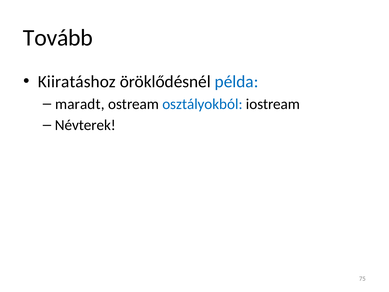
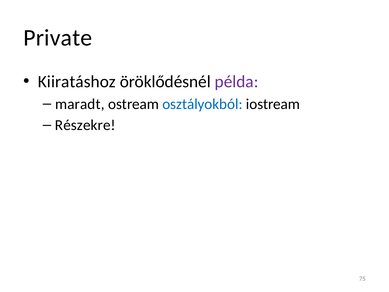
Tovább: Tovább -> Private (58, 38)
példa colour: blue -> purple (237, 82)
Névterek: Névterek -> Részekre (85, 125)
